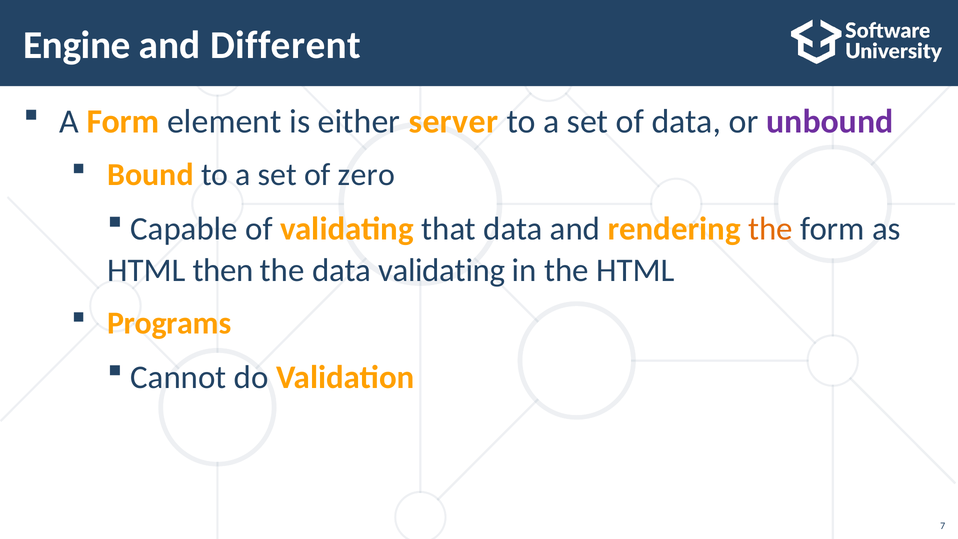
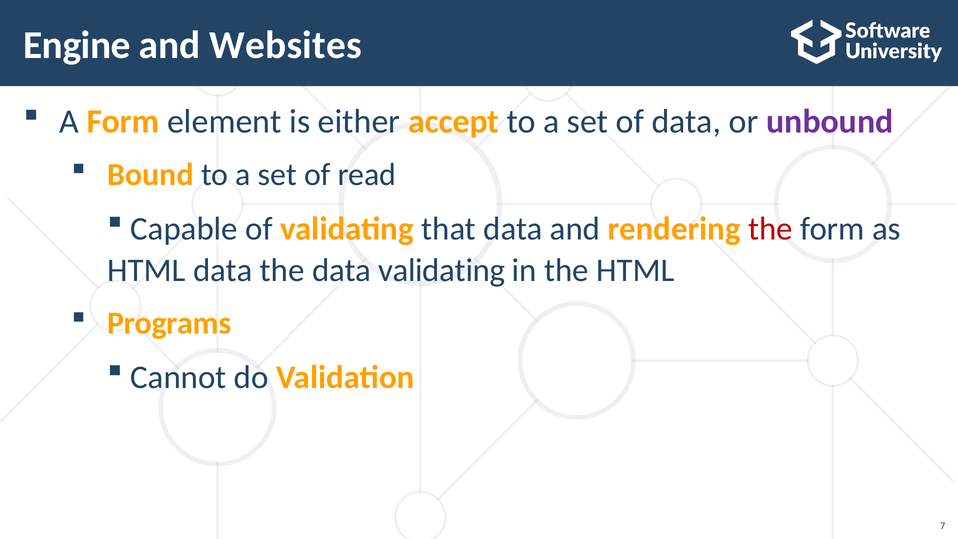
Different: Different -> Websites (286, 45)
server: server -> accept (454, 122)
zero: zero -> read (367, 175)
the colour: orange -> red (771, 229)
HTML then: then -> data (223, 270)
